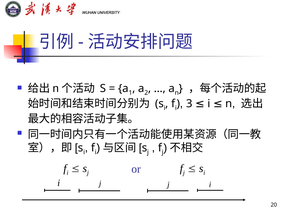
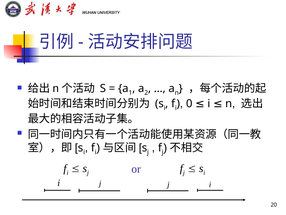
3: 3 -> 0 (189, 103)
